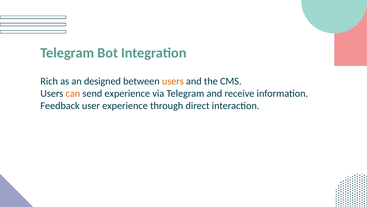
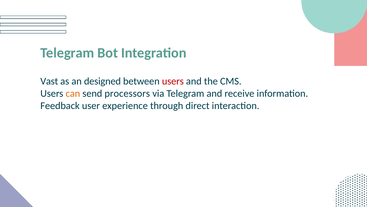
Rich: Rich -> Vast (49, 81)
users colour: orange -> red (173, 81)
send experience: experience -> processors (127, 93)
